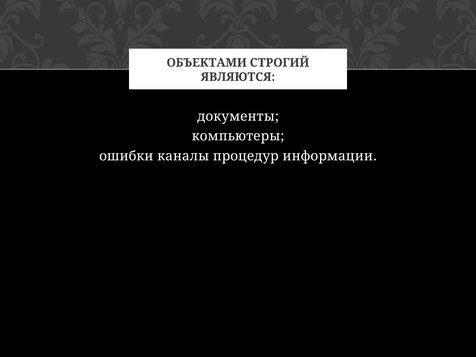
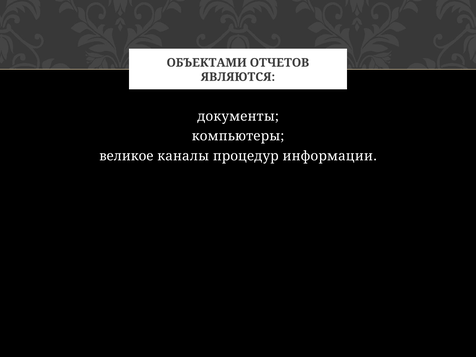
СТРОГИЙ: СТРОГИЙ -> ОТЧЕТОВ (280, 63)
ошибки: ошибки -> великое (126, 156)
